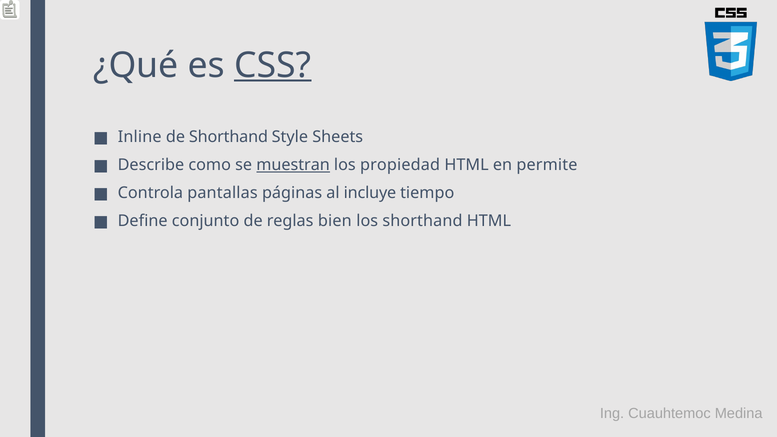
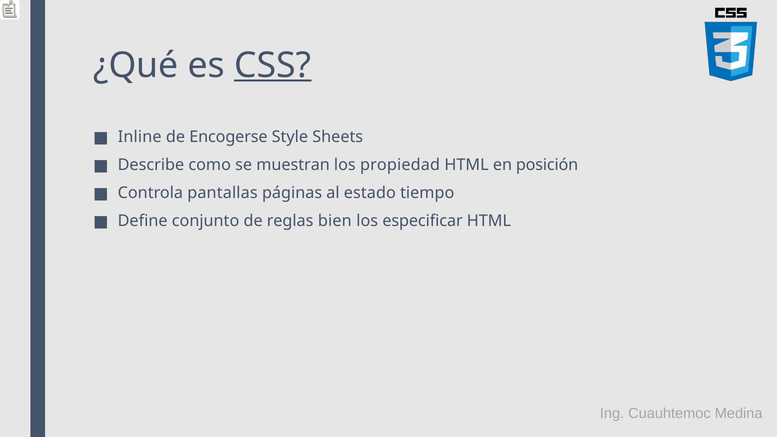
de Shorthand: Shorthand -> Encogerse (228, 137)
muestran underline: present -> none (293, 165)
permite: permite -> posición (547, 165)
incluye: incluye -> estado (370, 193)
los shorthand: shorthand -> especificar (423, 221)
